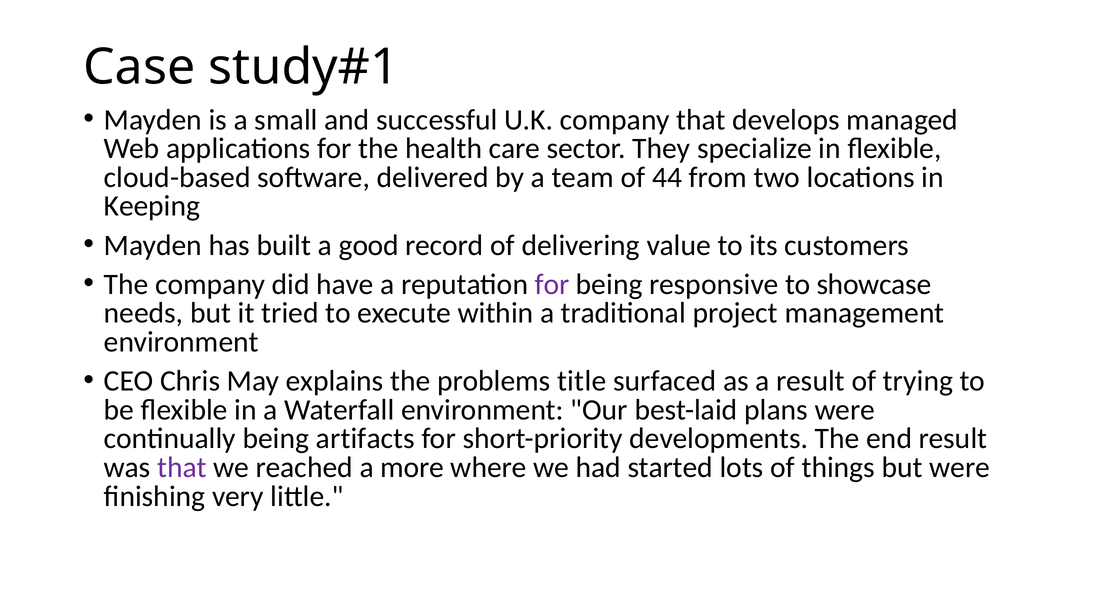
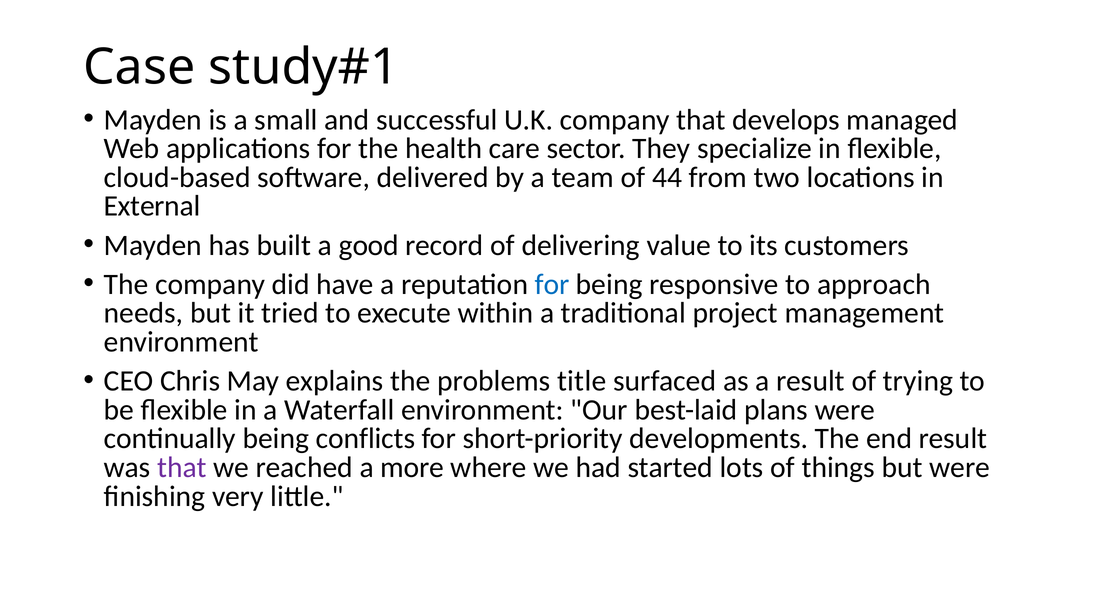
Keeping: Keeping -> External (152, 206)
for colour: purple -> blue (552, 284)
showcase: showcase -> approach (874, 284)
artifacts: artifacts -> conflicts (366, 438)
